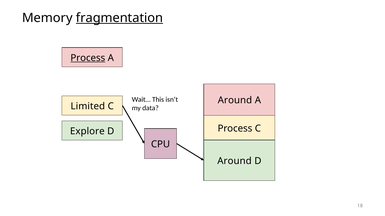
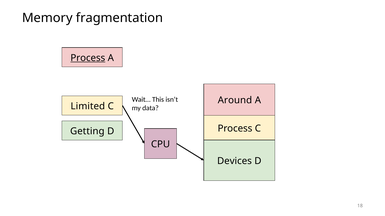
fragmentation underline: present -> none (120, 18)
Explore: Explore -> Getting (87, 132)
Around: Around -> Devices (235, 161)
